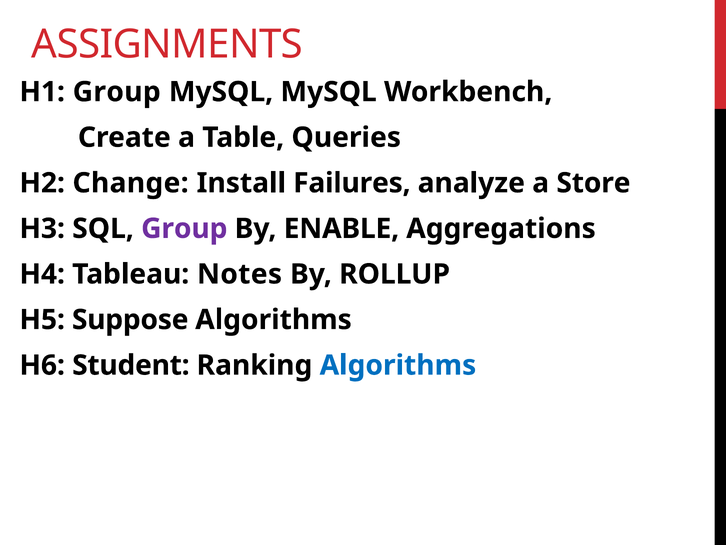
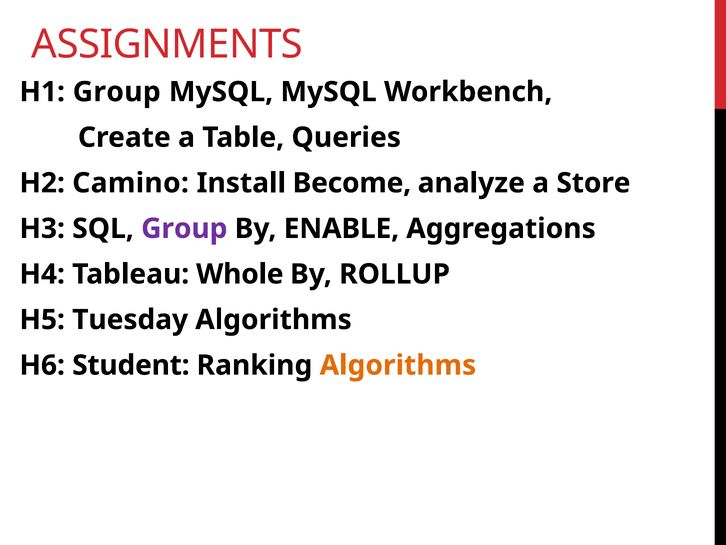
Change: Change -> Camino (131, 183)
Failures: Failures -> Become (352, 183)
Notes: Notes -> Whole (240, 274)
Suppose: Suppose -> Tuesday (130, 319)
Algorithms colour: blue -> orange (398, 365)
